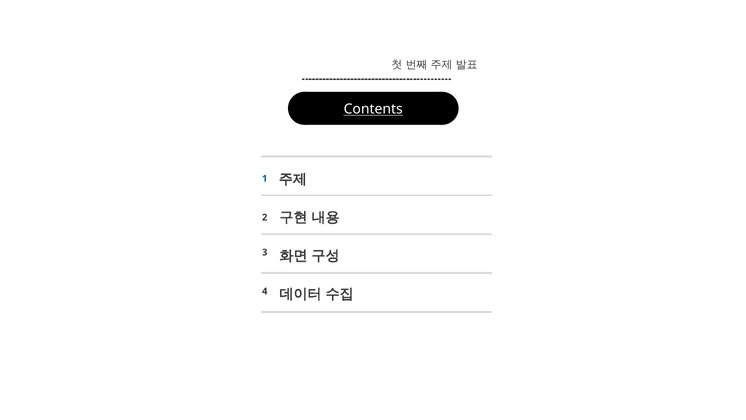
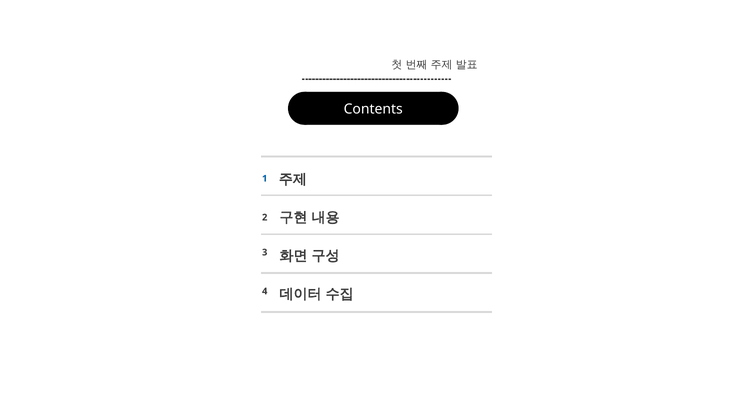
Contents underline: present -> none (373, 109)
